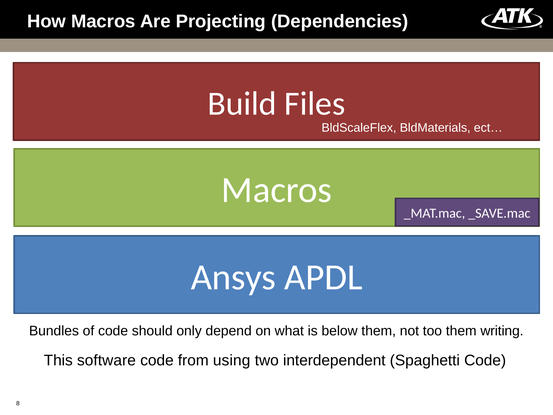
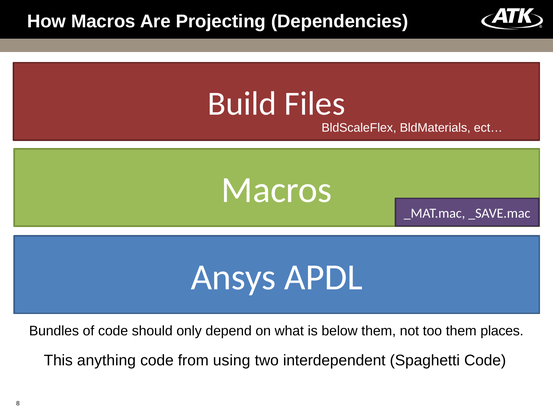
writing: writing -> places (502, 331)
software: software -> anything (106, 360)
